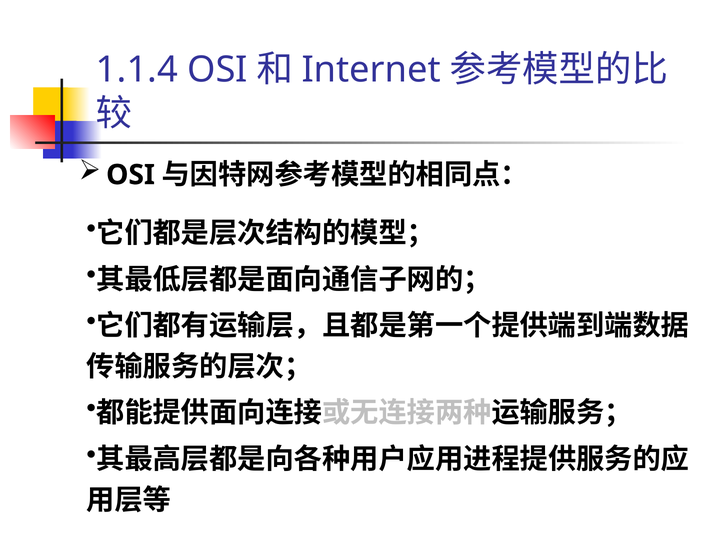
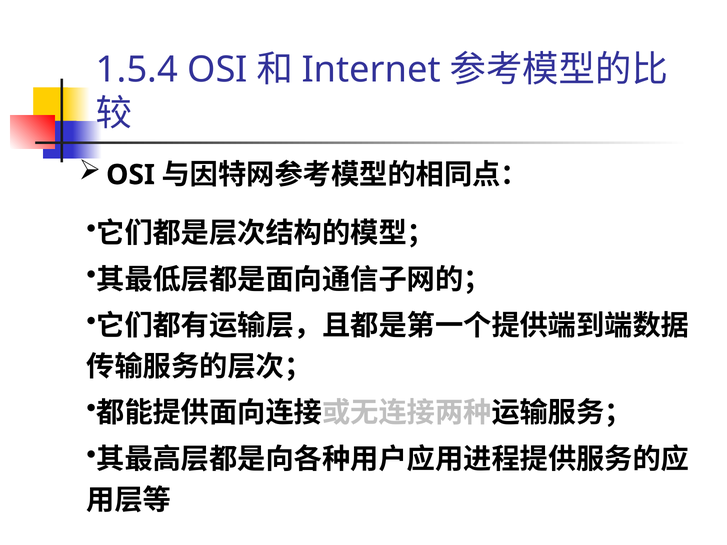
1.1.4: 1.1.4 -> 1.5.4 (137, 70)
